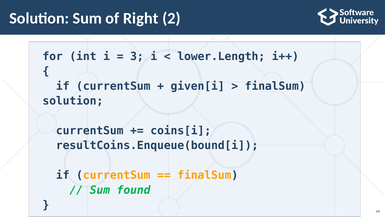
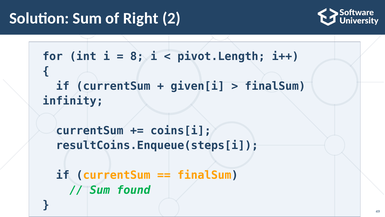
3: 3 -> 8 (137, 56)
lower.Length: lower.Length -> pivot.Length (221, 56)
solution: solution -> infinity (73, 101)
resultCoins.Enqueue(bound[i: resultCoins.Enqueue(bound[i -> resultCoins.Enqueue(steps[i (157, 145)
